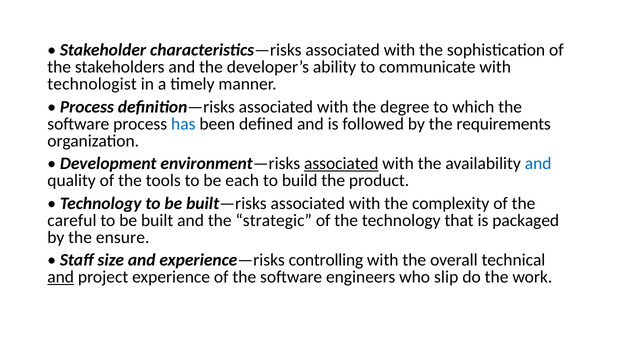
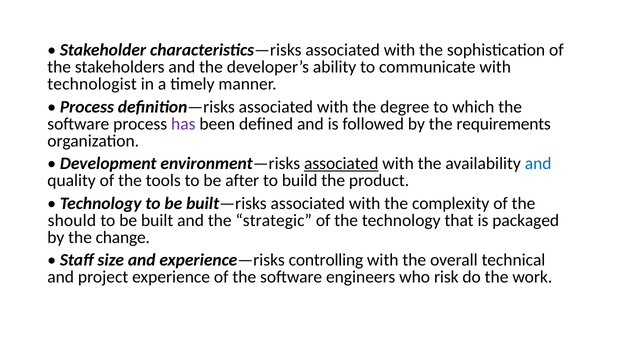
has colour: blue -> purple (183, 124)
each: each -> after (242, 181)
careful: careful -> should (72, 221)
ensure: ensure -> change (123, 238)
and underline: present -> none (61, 277)
slip: slip -> risk (446, 277)
